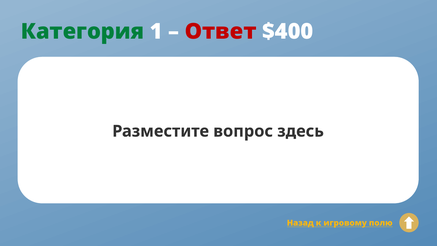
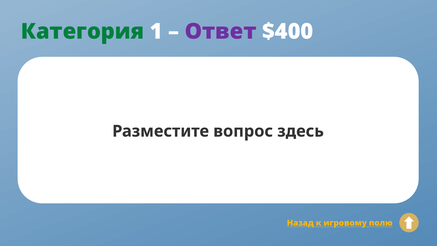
Ответ colour: red -> purple (221, 32)
